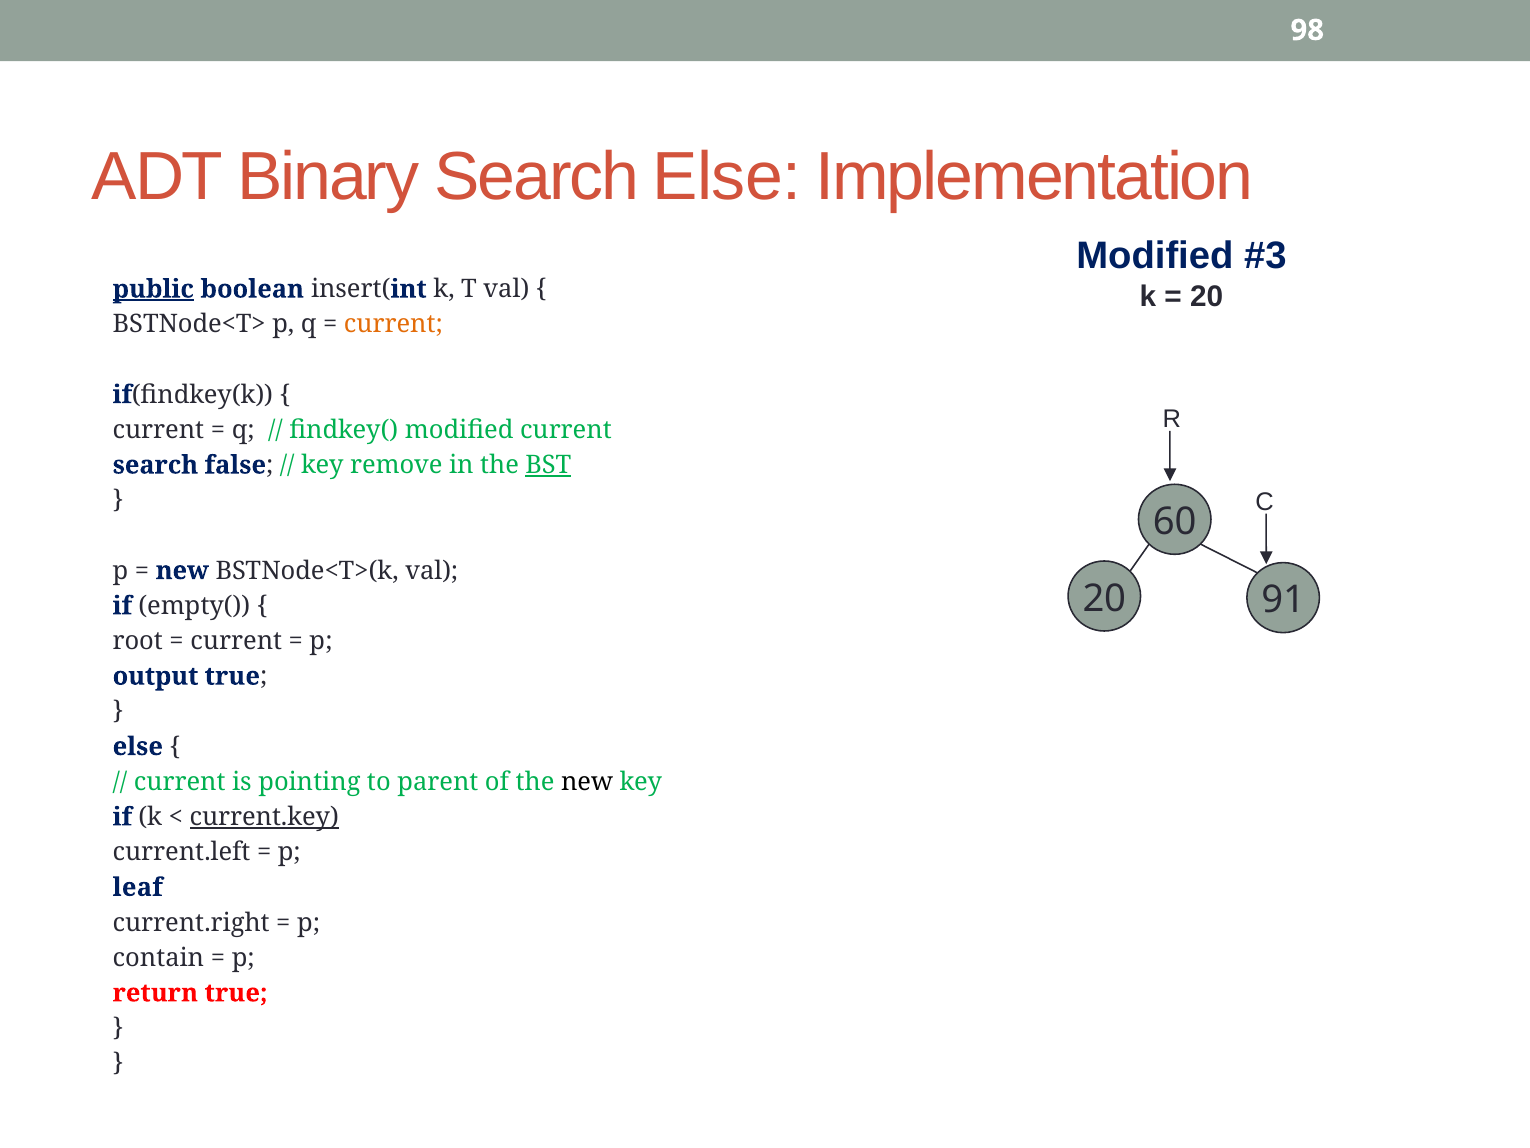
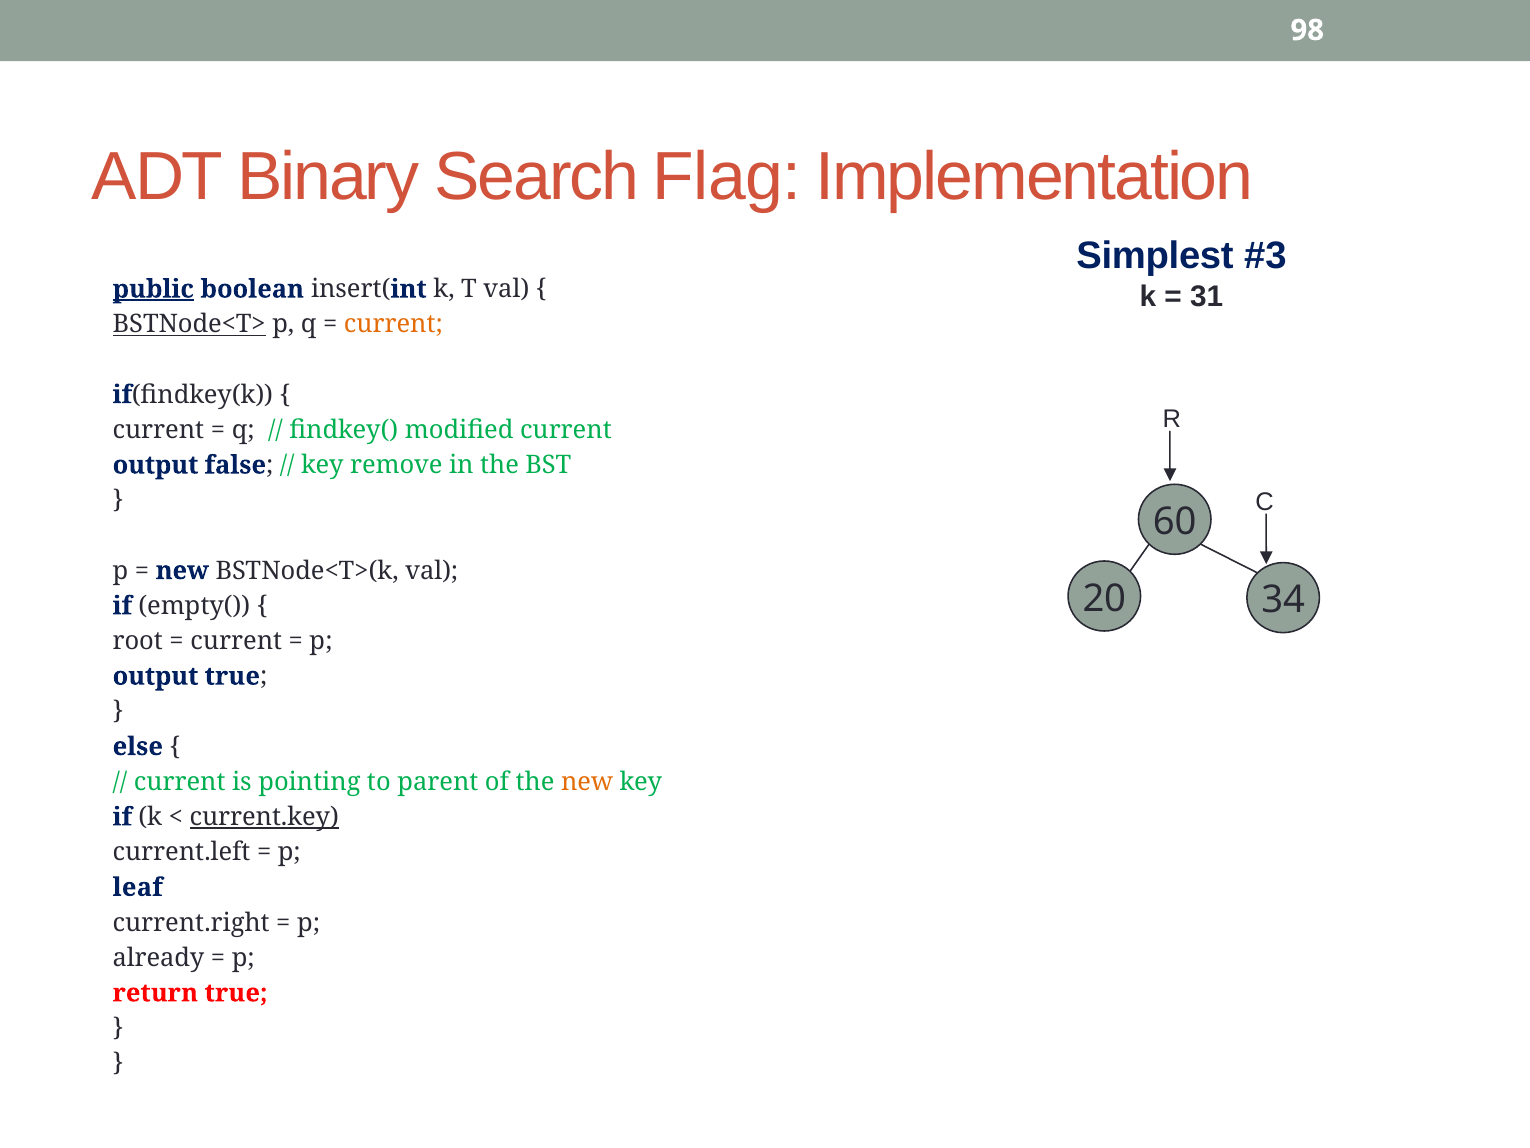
Search Else: Else -> Flag (727, 177)
Modified: Modified -> Simplest (1155, 256)
20: 20 -> 31 (1207, 296)
BSTNode<T> underline: none -> present (189, 324)
search: search -> output (155, 465)
BST underline: present -> none (548, 465)
91: 91 -> 34 (1283, 600)
new colour: black -> orange (587, 782)
contain: contain -> already (158, 957)
